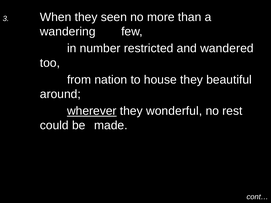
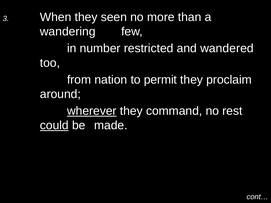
house: house -> permit (160, 80)
beautiful: beautiful -> proclaim (229, 80)
wonderful: wonderful -> command (174, 111)
could underline: none -> present (54, 126)
